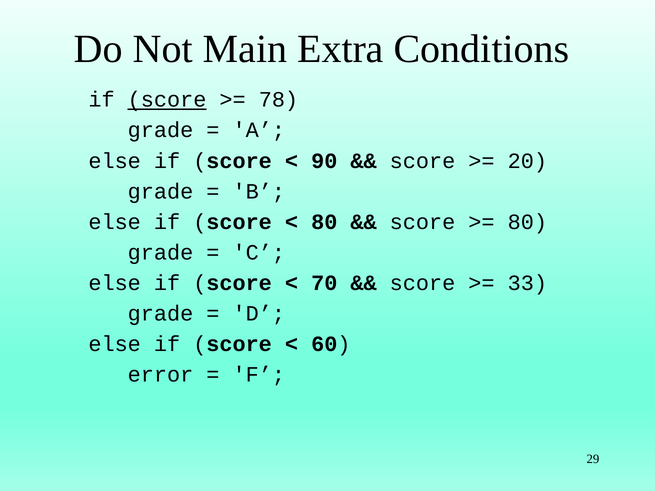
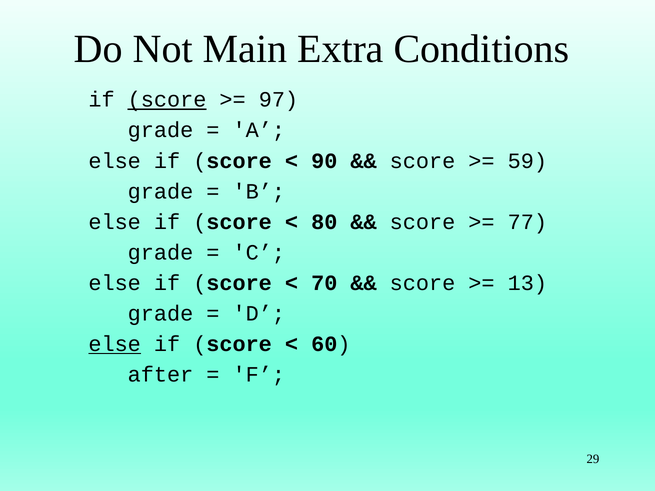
78: 78 -> 97 (278, 100)
20: 20 -> 59 (527, 161)
80: 80 -> 77 (527, 222)
33: 33 -> 13 (527, 283)
else underline: none -> present (115, 344)
error: error -> after (160, 375)
